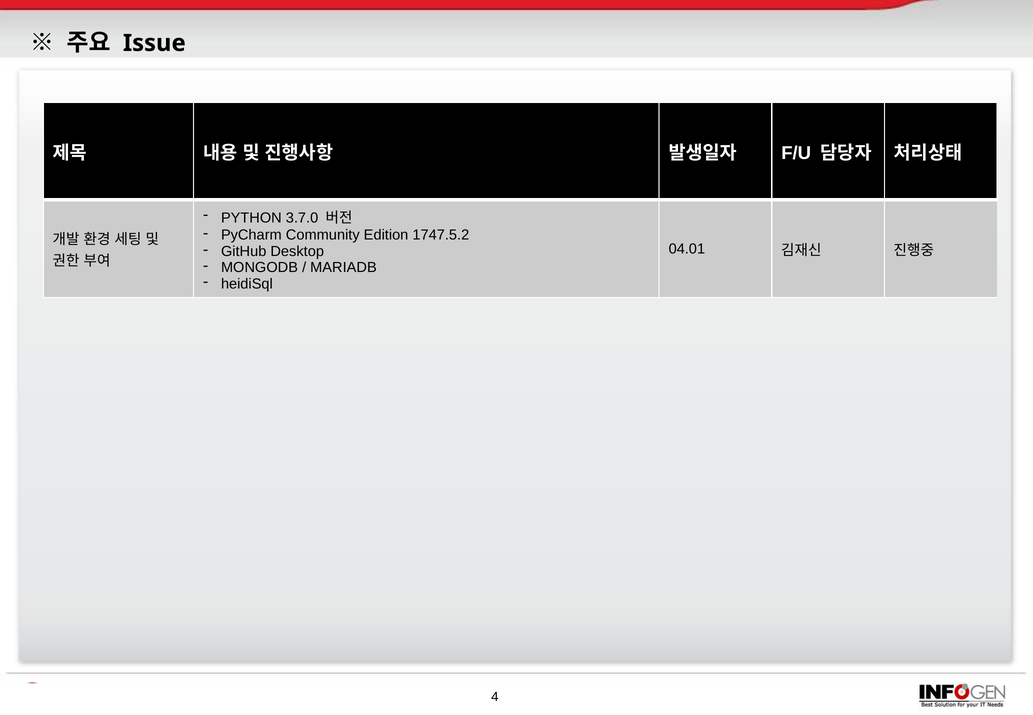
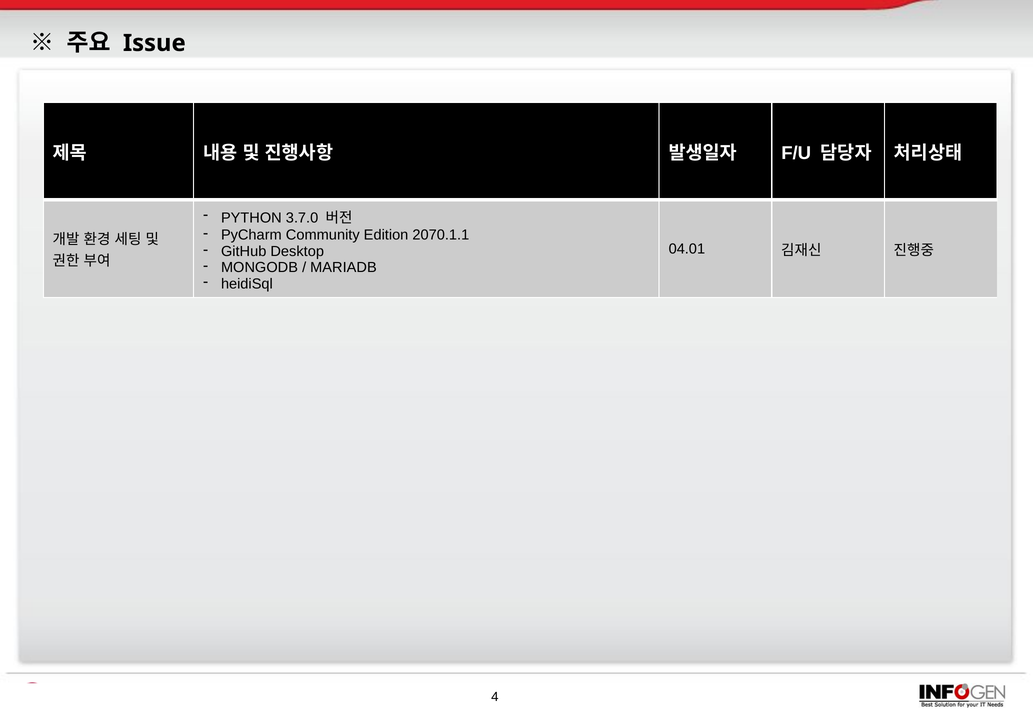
1747.5.2: 1747.5.2 -> 2070.1.1 (441, 235)
